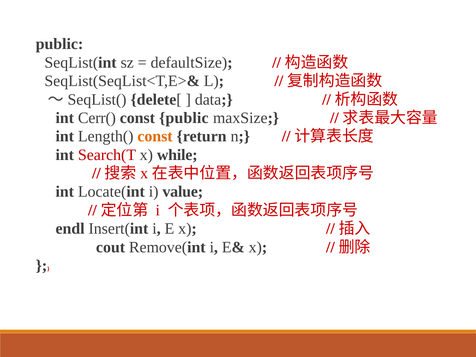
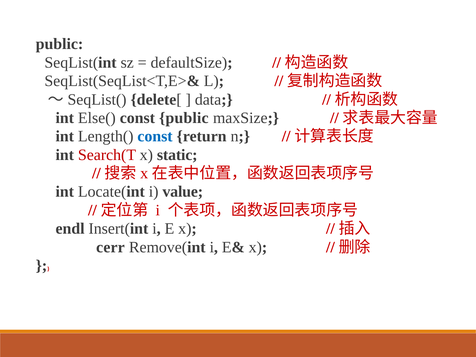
Cerr(: Cerr( -> Else( (97, 118)
const colour: orange -> blue (155, 136)
while: while -> static (177, 155)
cout: cout -> cerr (110, 247)
